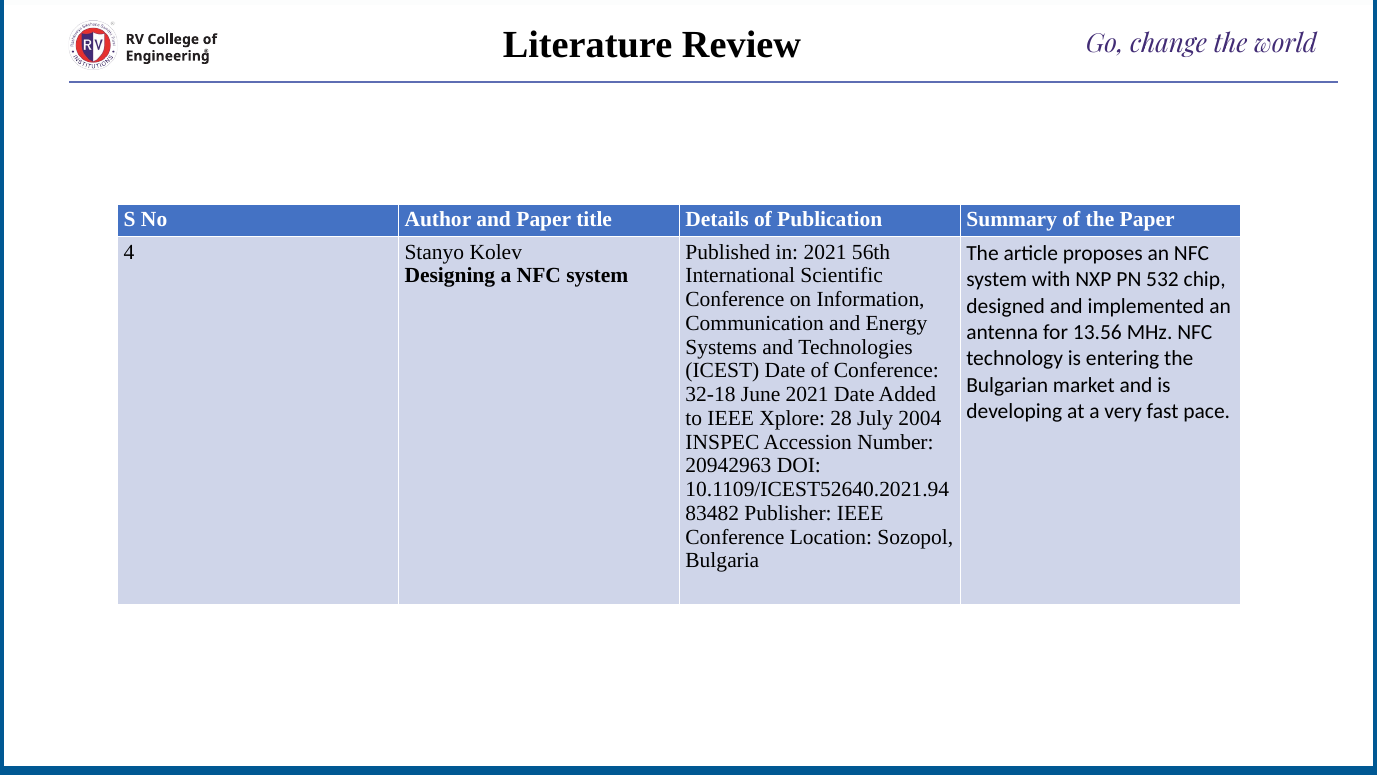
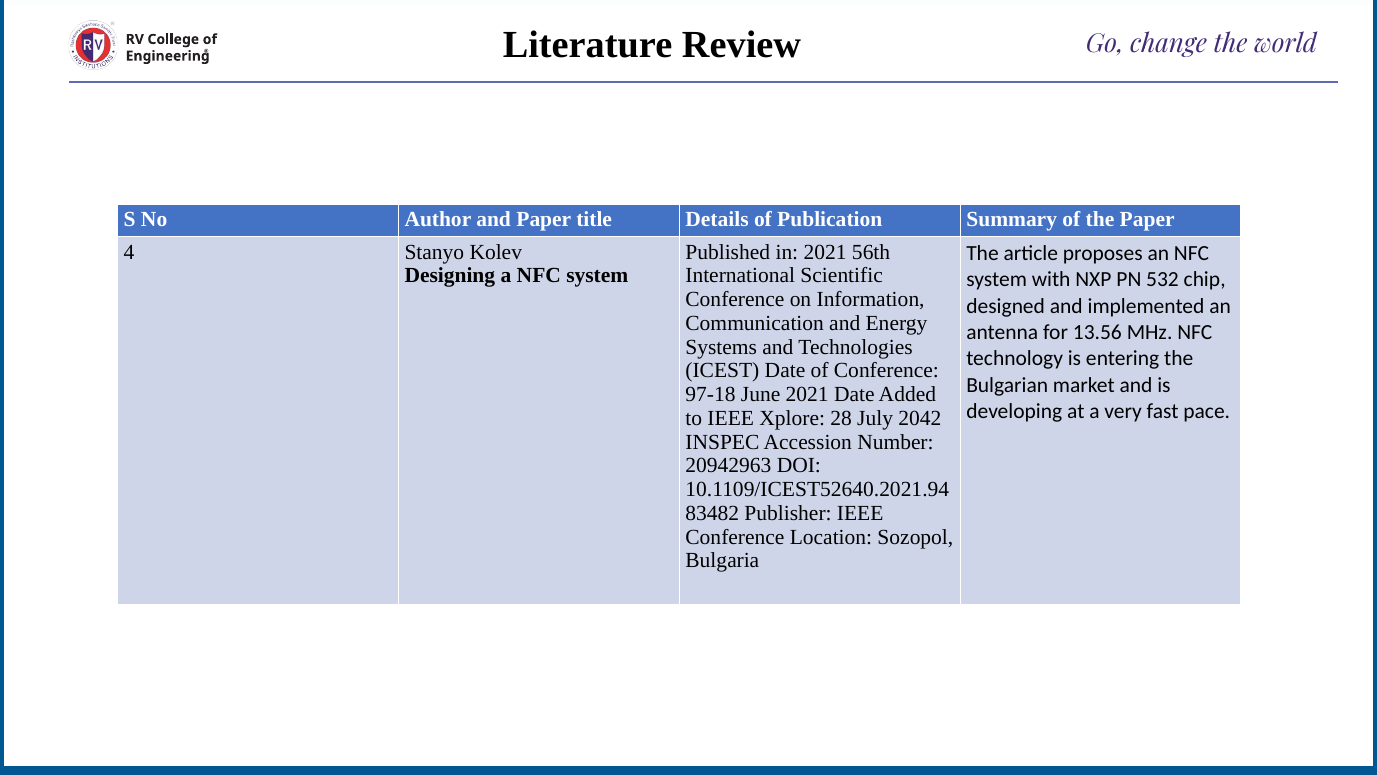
32-18: 32-18 -> 97-18 (711, 394)
2004: 2004 -> 2042 (920, 418)
